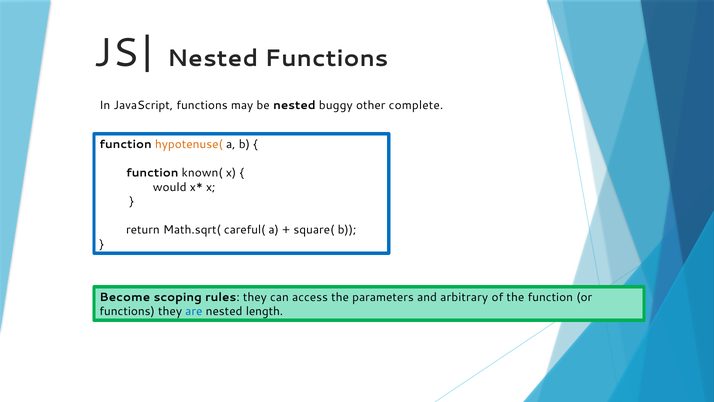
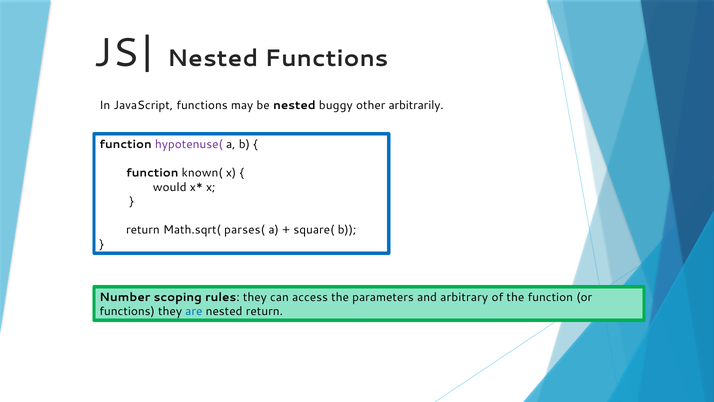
complete: complete -> arbitrarily (416, 105)
hypotenuse( colour: orange -> purple (189, 144)
careful(: careful( -> parses( (245, 230)
Become: Become -> Number (125, 297)
nested length: length -> return (264, 311)
